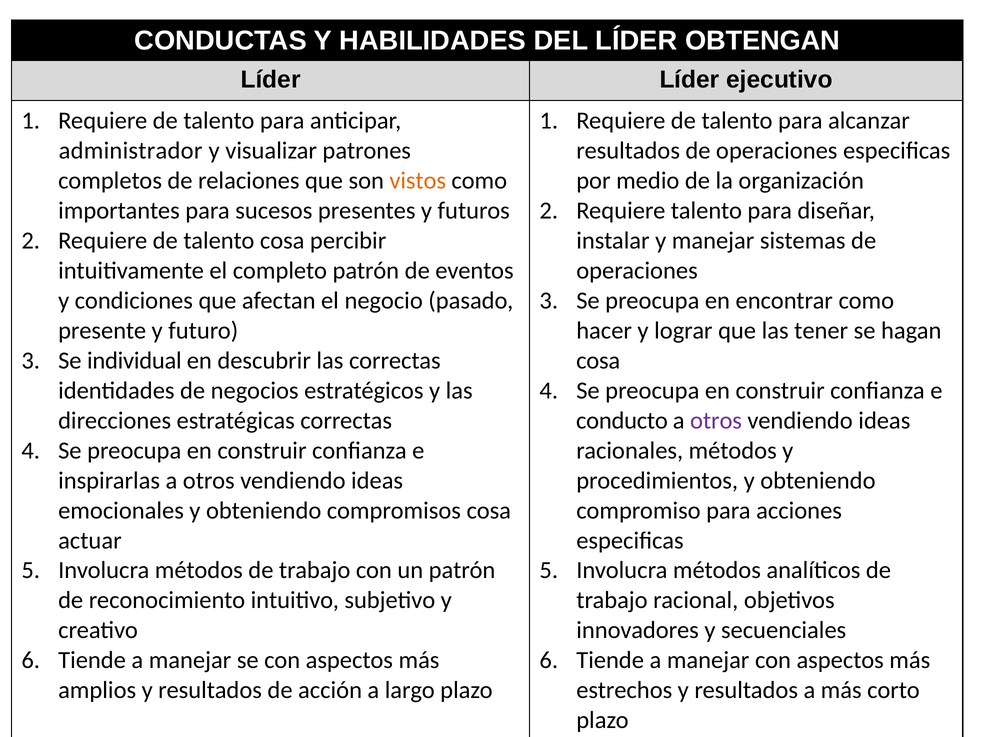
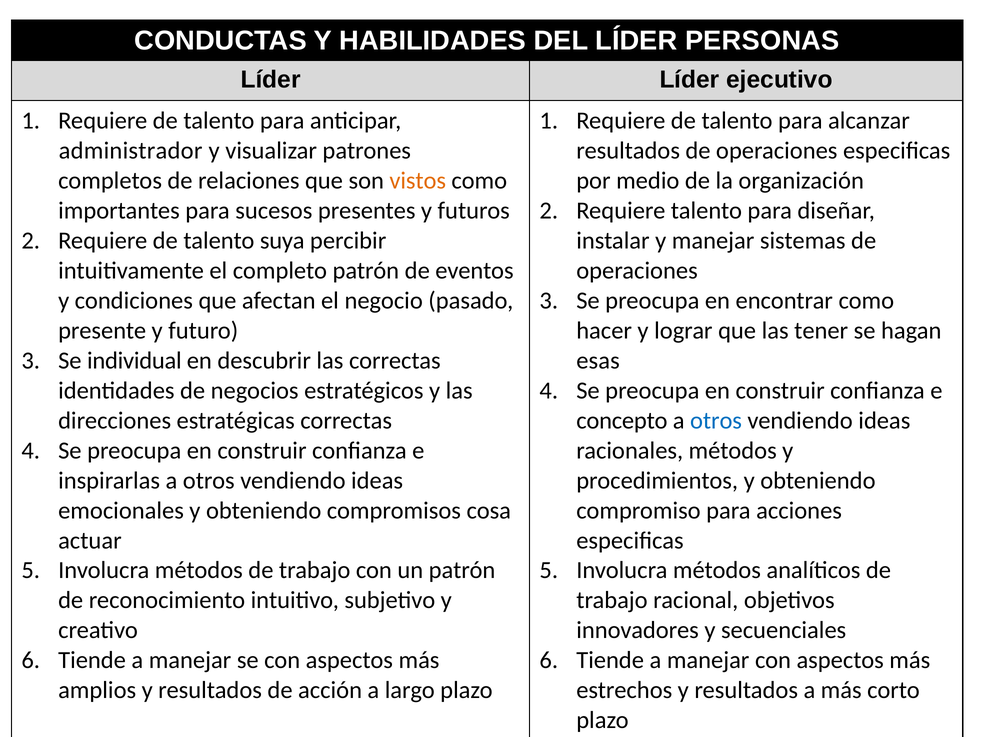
OBTENGAN: OBTENGAN -> PERSONAS (762, 41)
talento cosa: cosa -> suya (282, 240)
cosa: cosa -> esas (598, 360)
conducto: conducto -> concepto (622, 420)
otros colour: purple -> blue (716, 420)
